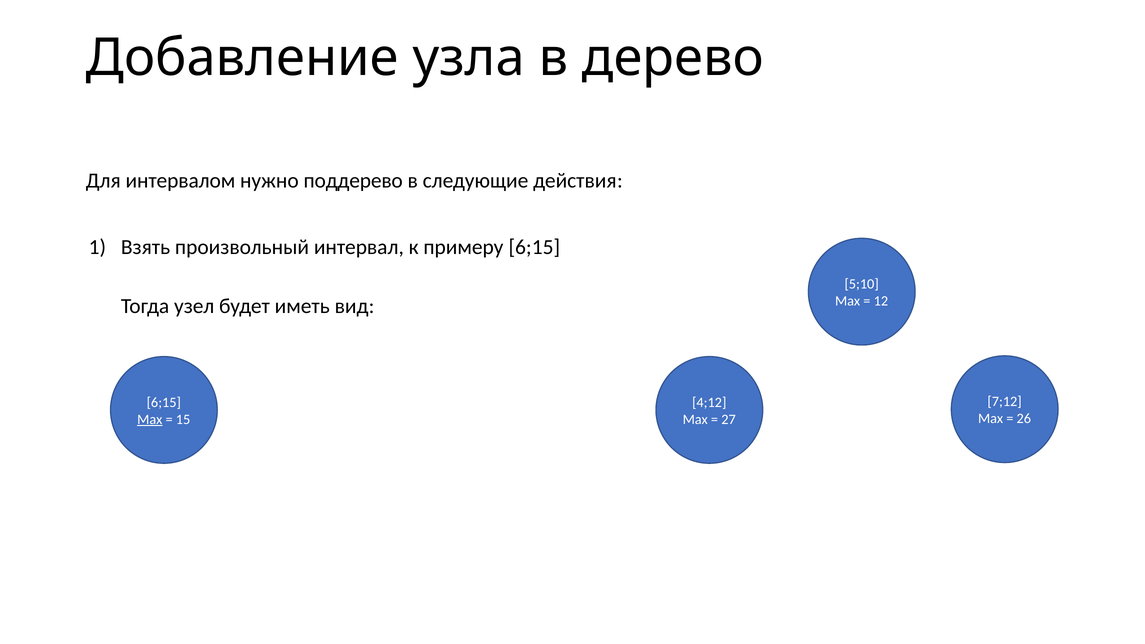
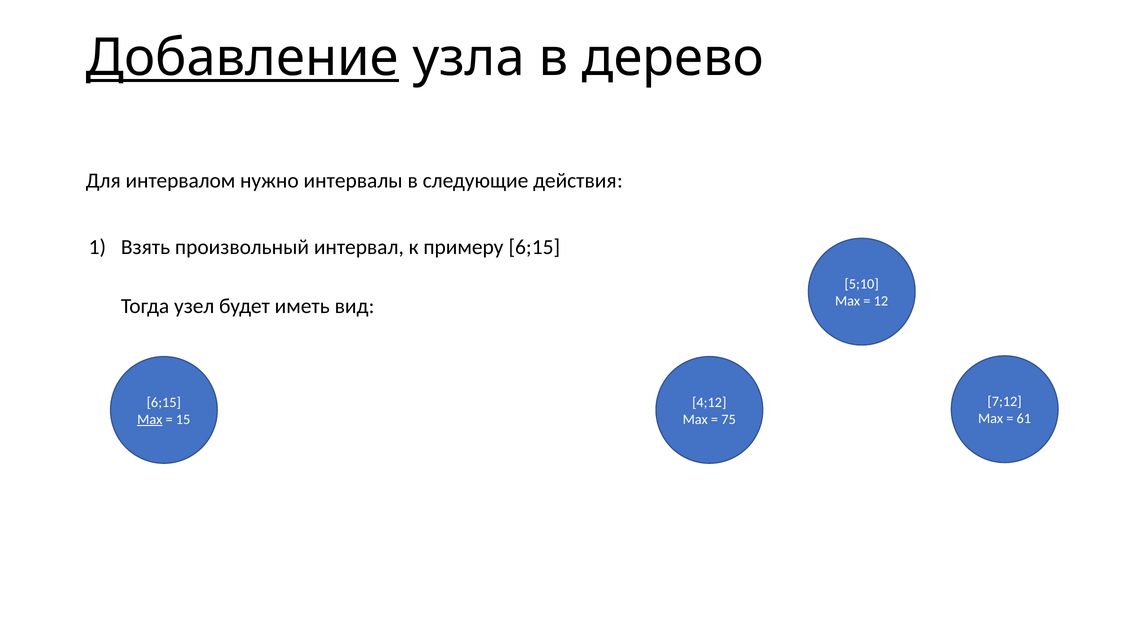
Добавление underline: none -> present (242, 58)
поддерево: поддерево -> интервалы (353, 180)
26: 26 -> 61 (1024, 419)
27: 27 -> 75 (729, 420)
